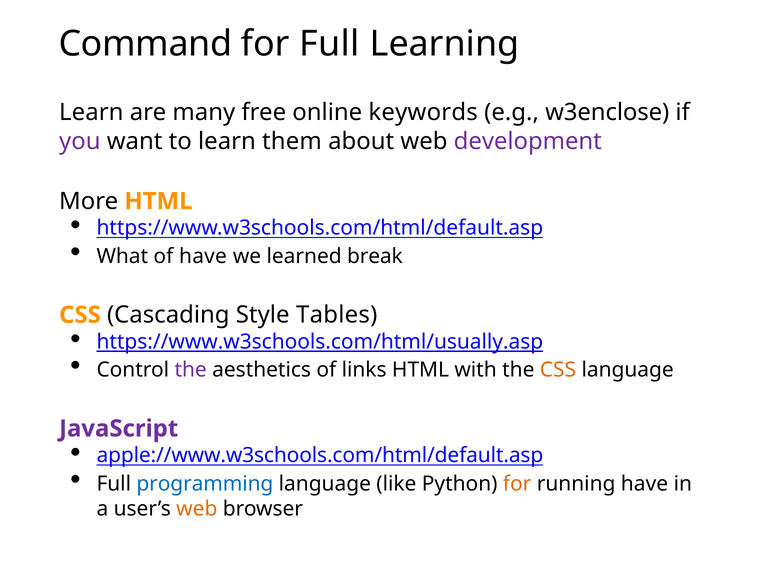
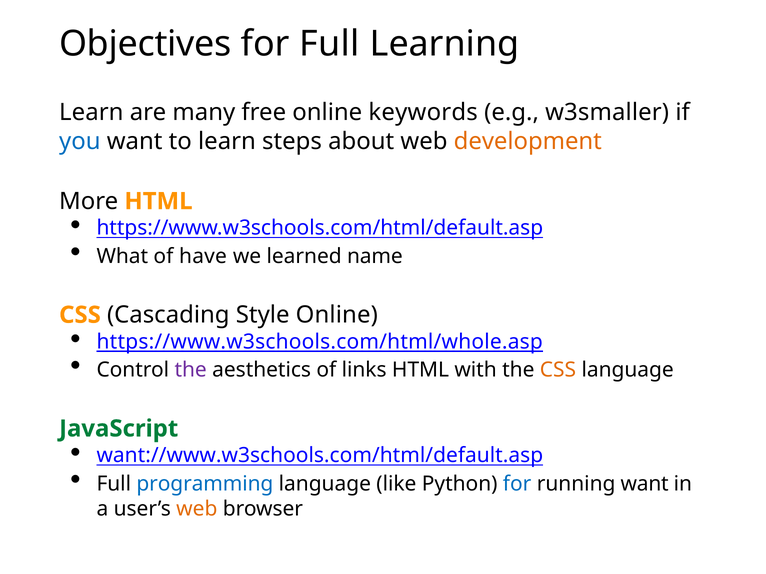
Command: Command -> Objectives (145, 44)
w3enclose: w3enclose -> w3smaller (607, 113)
you colour: purple -> blue (80, 141)
them: them -> steps (292, 141)
development colour: purple -> orange (528, 141)
break: break -> name (375, 257)
Style Tables: Tables -> Online (337, 315)
https://www.w3schools.com/html/usually.asp: https://www.w3schools.com/html/usually.asp -> https://www.w3schools.com/html/whole.asp (320, 342)
JavaScript colour: purple -> green (119, 429)
apple://www.w3schools.com/html/default.asp: apple://www.w3schools.com/html/default.asp -> want://www.w3schools.com/html/default.asp (320, 456)
for colour: orange -> blue (517, 484)
running have: have -> want (645, 484)
